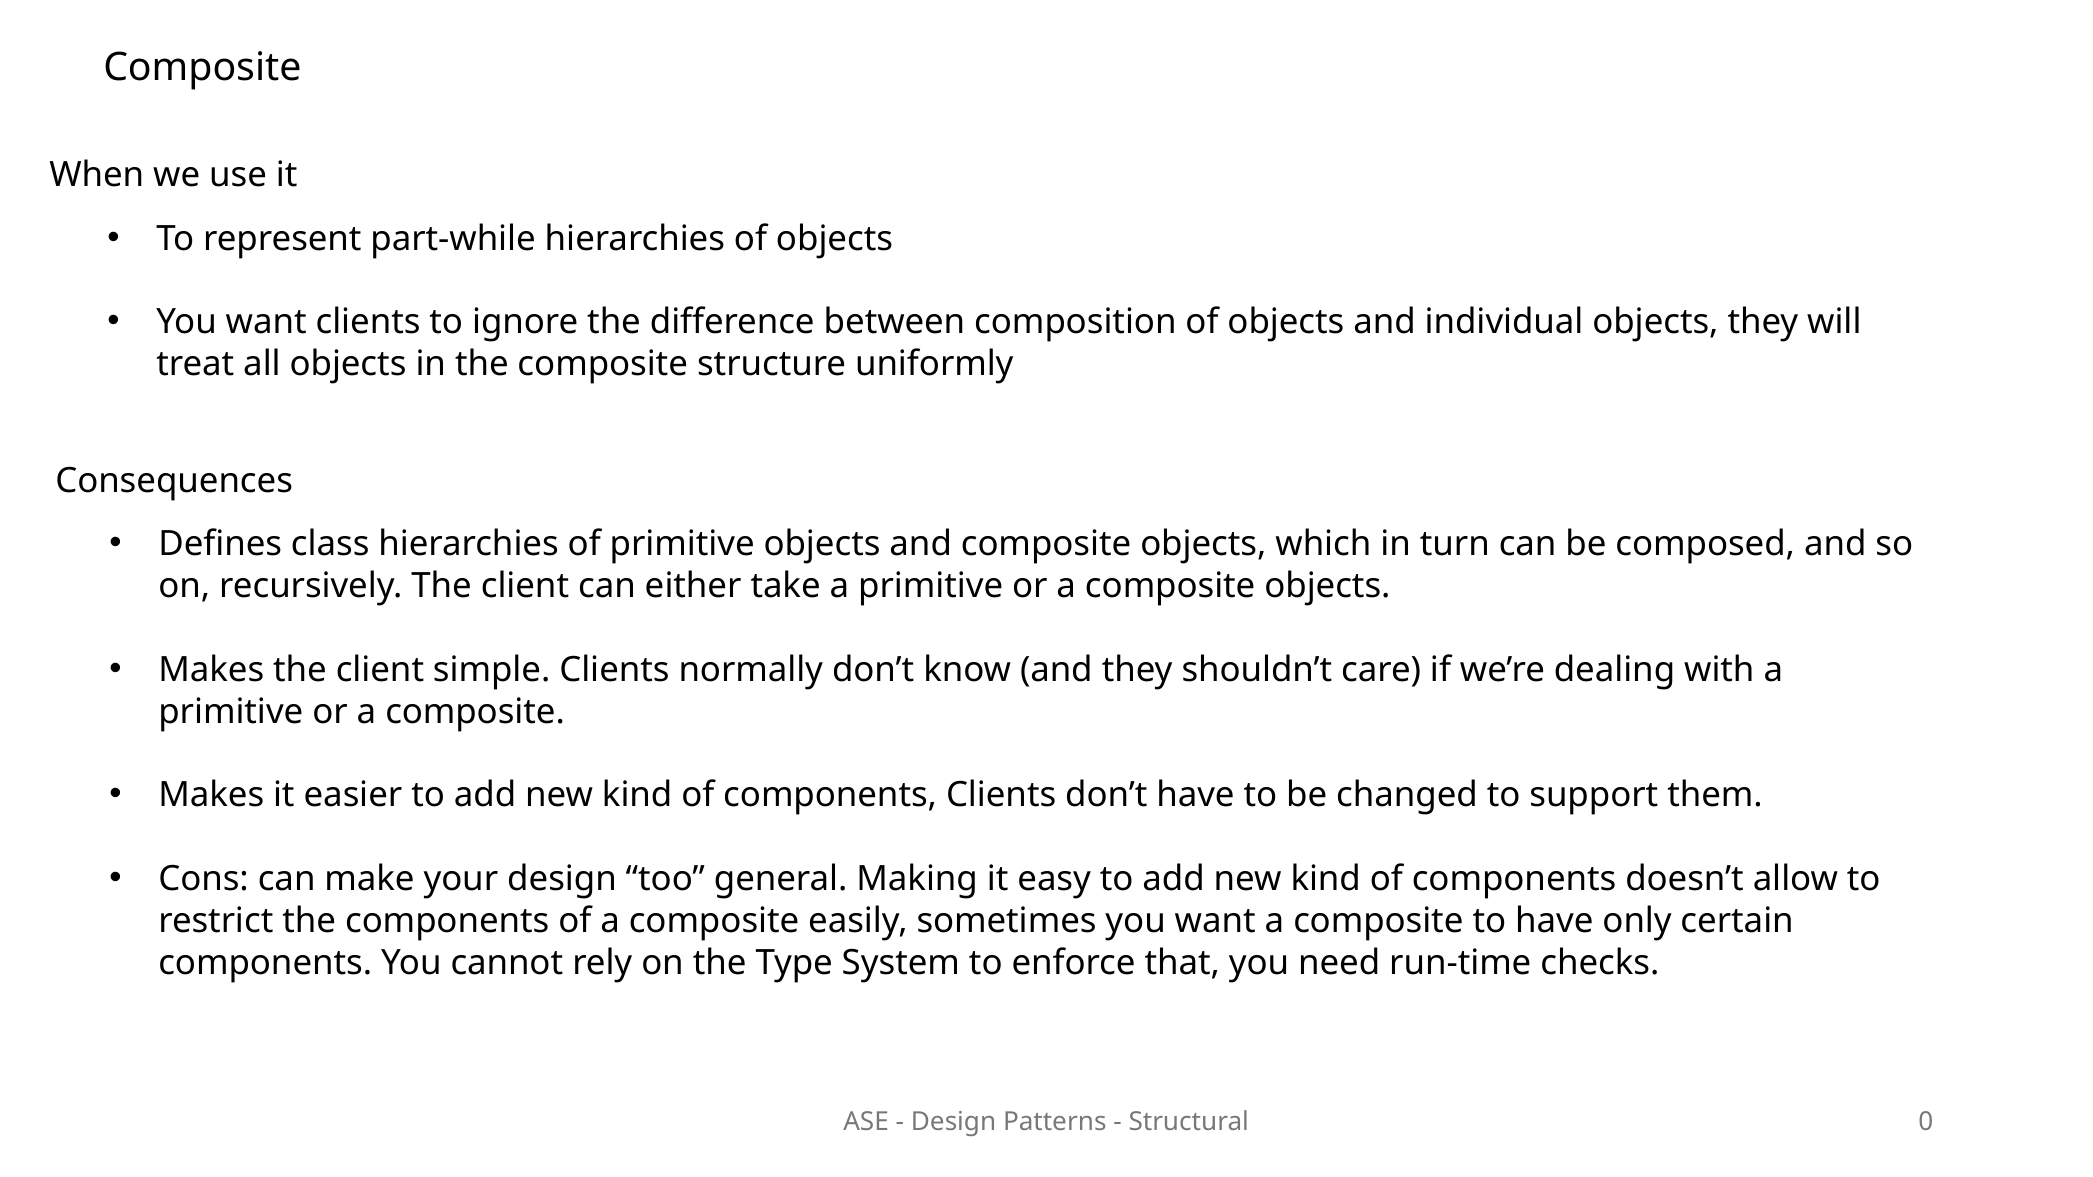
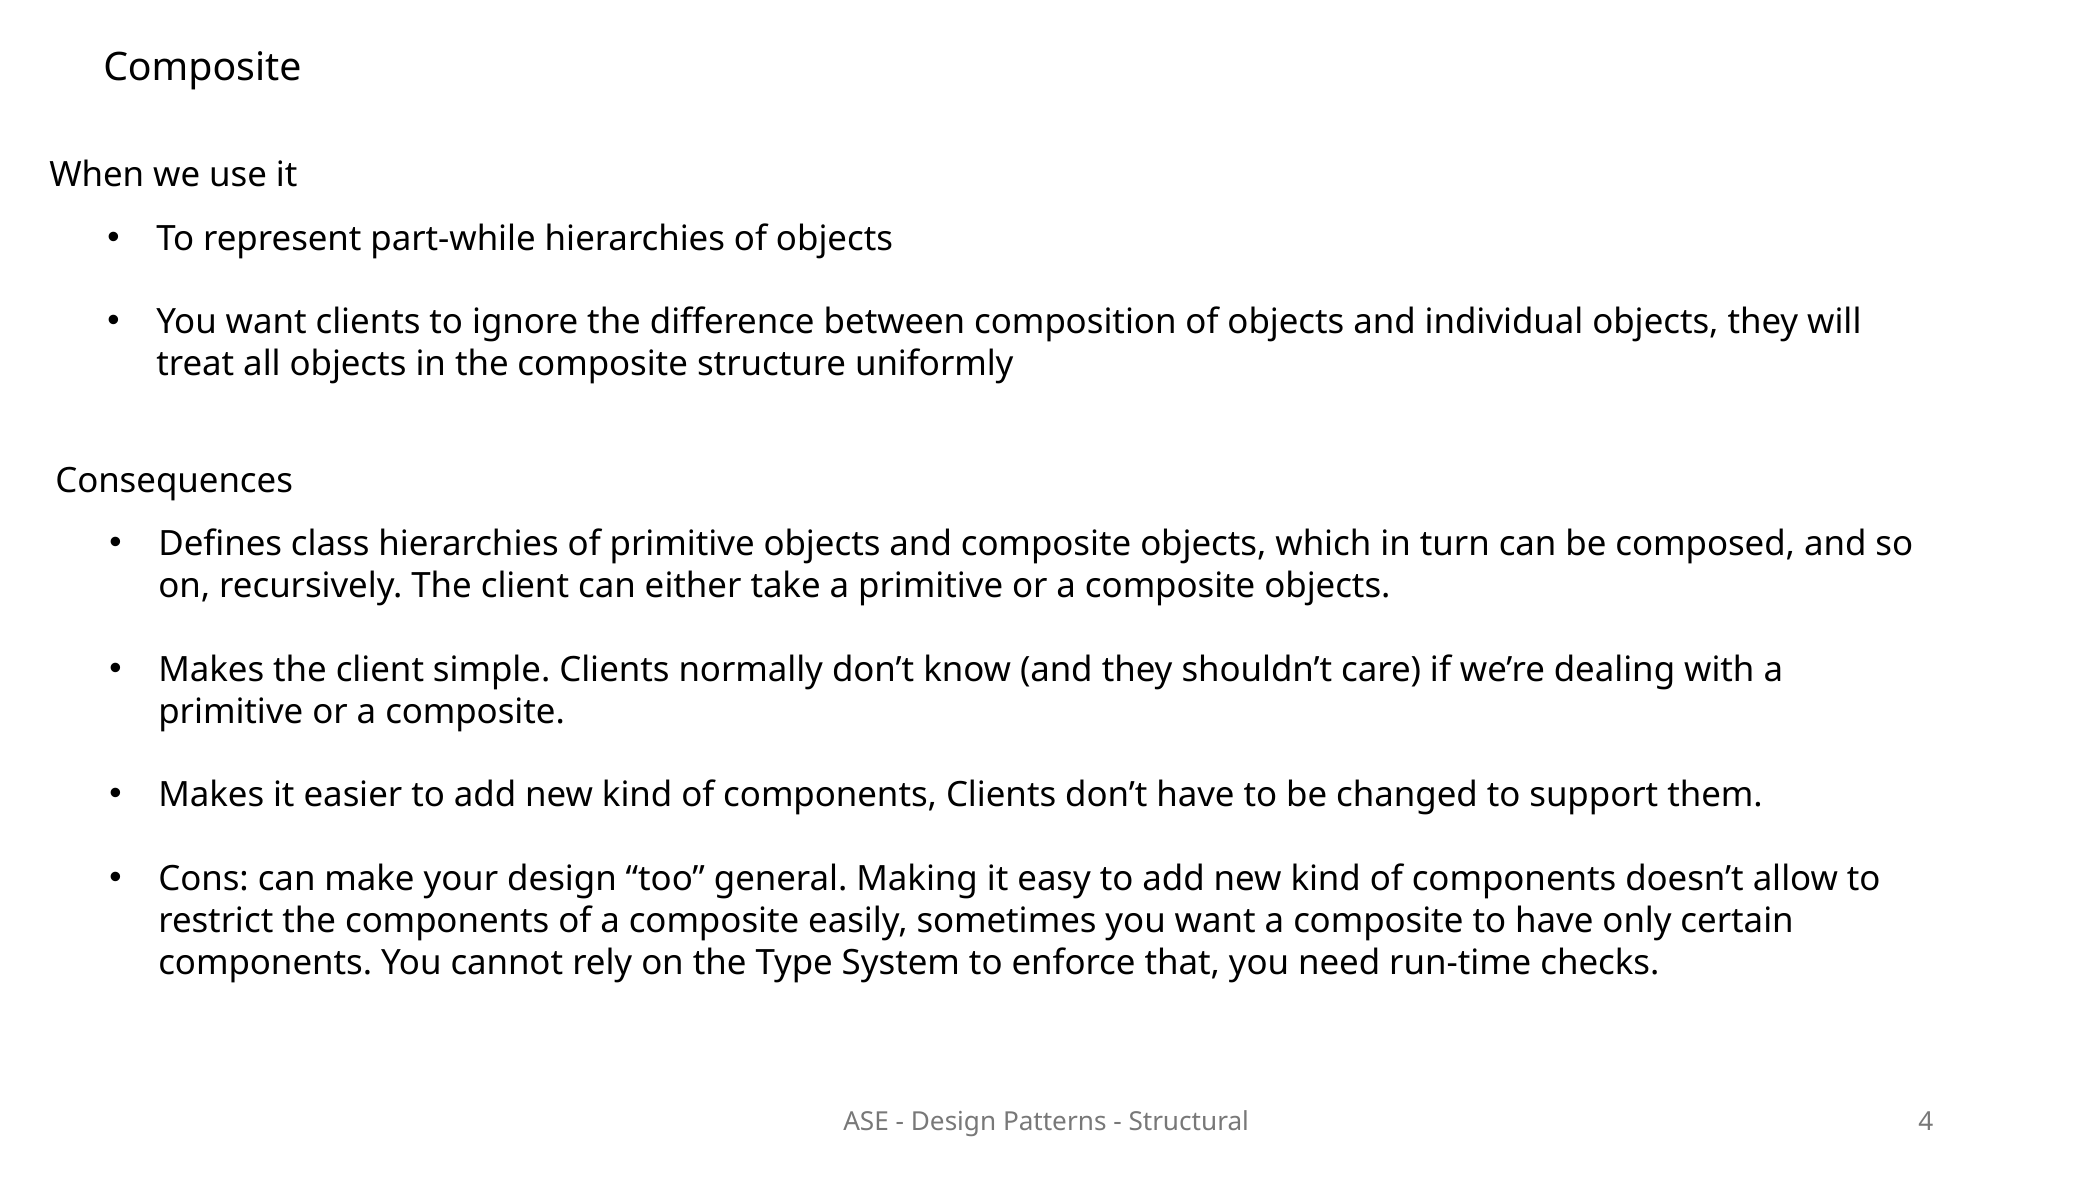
0: 0 -> 4 (1926, 1122)
